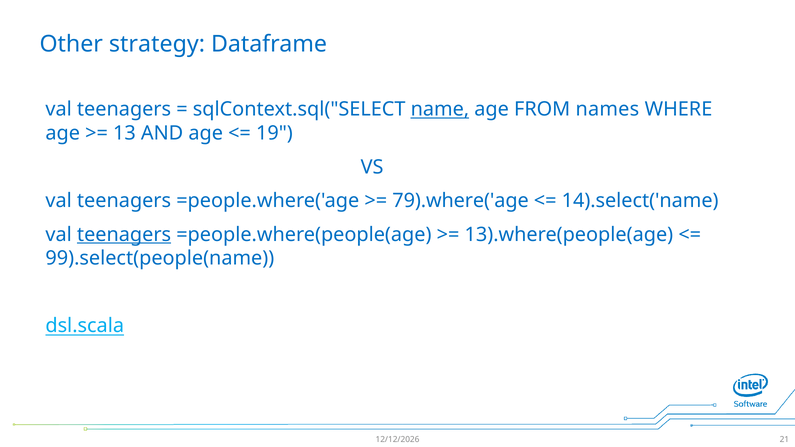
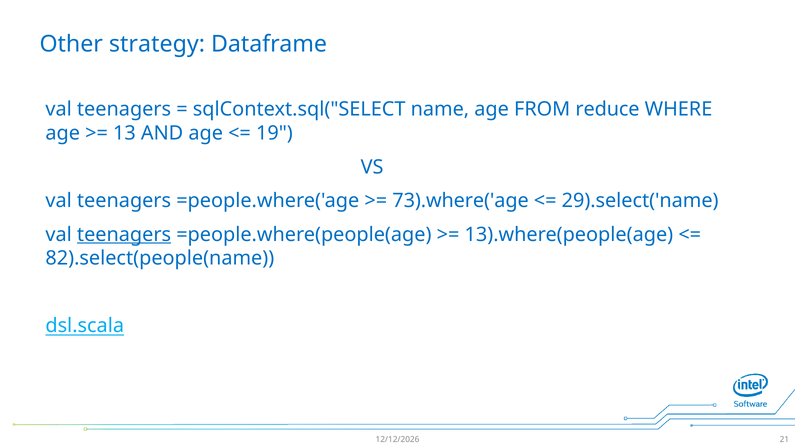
name underline: present -> none (440, 109)
names: names -> reduce (608, 109)
79).where('age: 79).where('age -> 73).where('age (461, 201)
14).select('name: 14).select('name -> 29).select('name (640, 201)
99).select(people(name: 99).select(people(name -> 82).select(people(name (160, 258)
